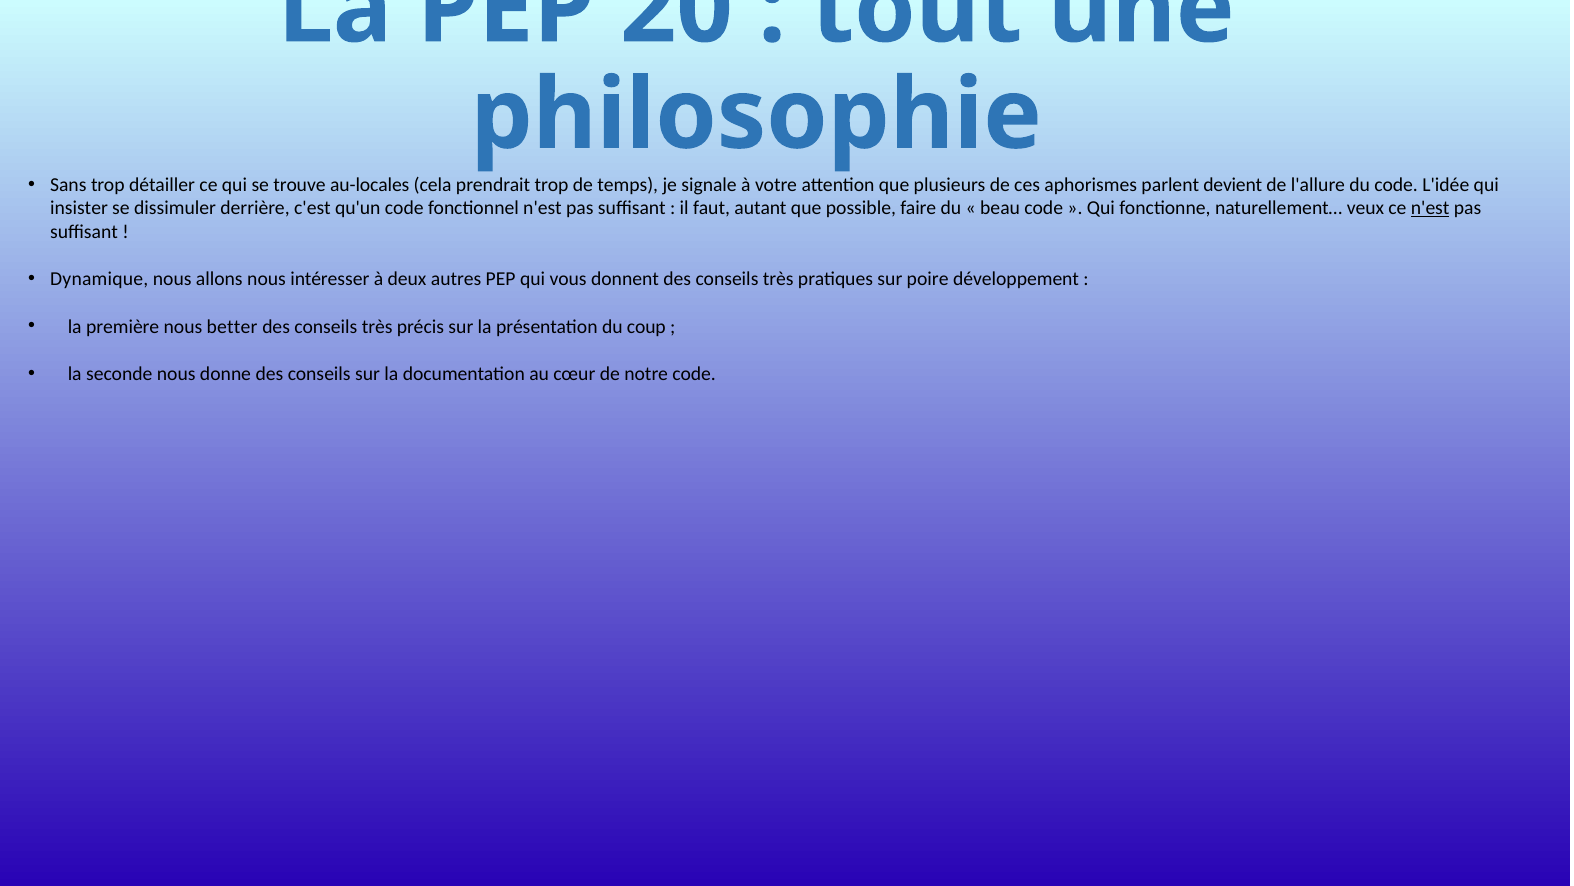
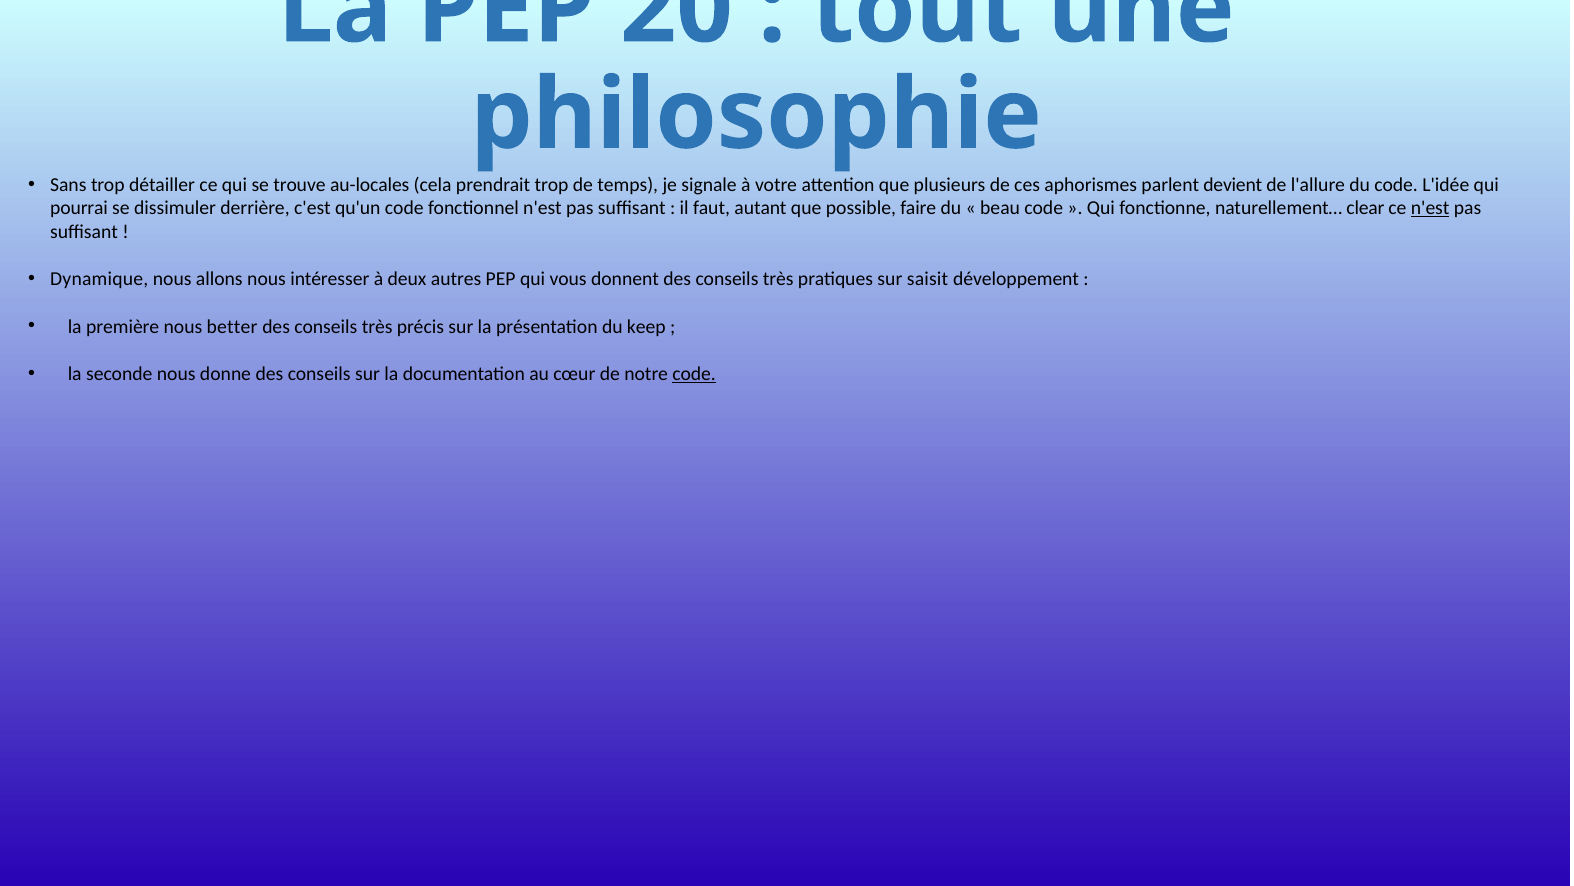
insister: insister -> pourrai (79, 208)
veux: veux -> clear (1365, 208)
poire: poire -> saisit (928, 279)
coup: coup -> keep (646, 326)
code underline: none -> present (694, 373)
